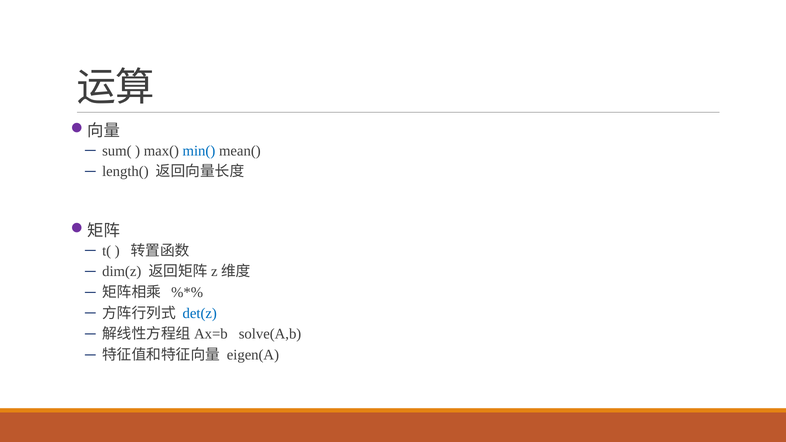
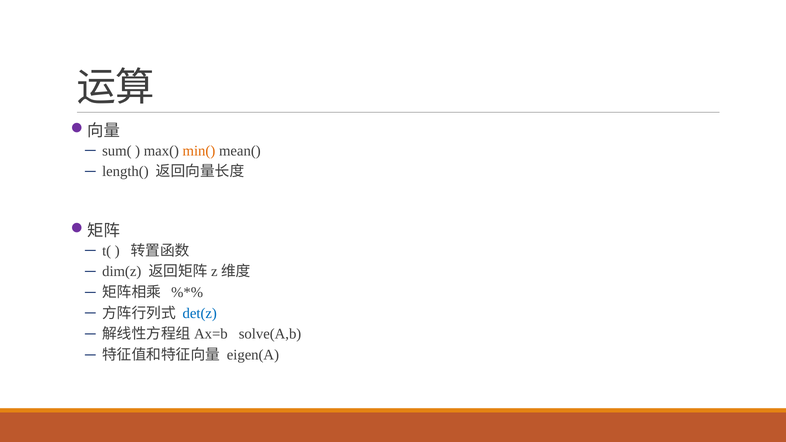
min( colour: blue -> orange (199, 151)
